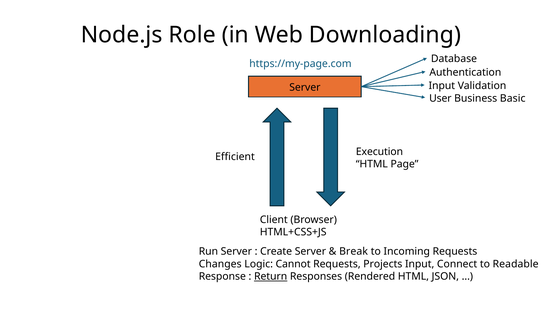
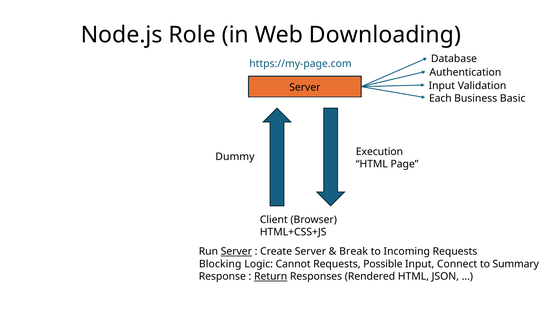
User: User -> Each (440, 98)
Efficient: Efficient -> Dummy (235, 156)
Server underline: none -> present (236, 251)
Changes: Changes -> Blocking (220, 264)
Projects: Projects -> Possible (383, 264)
Readable: Readable -> Summary (516, 264)
